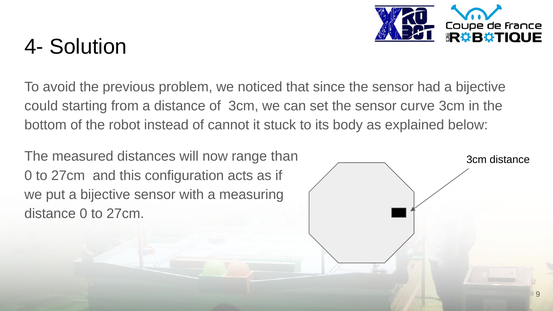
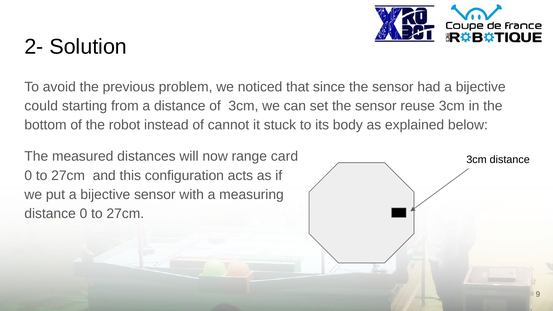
4-: 4- -> 2- (34, 47)
curve: curve -> reuse (418, 106)
than: than -> card (285, 156)
